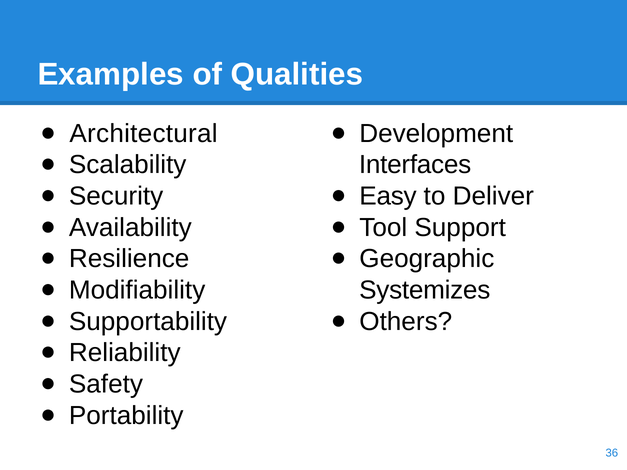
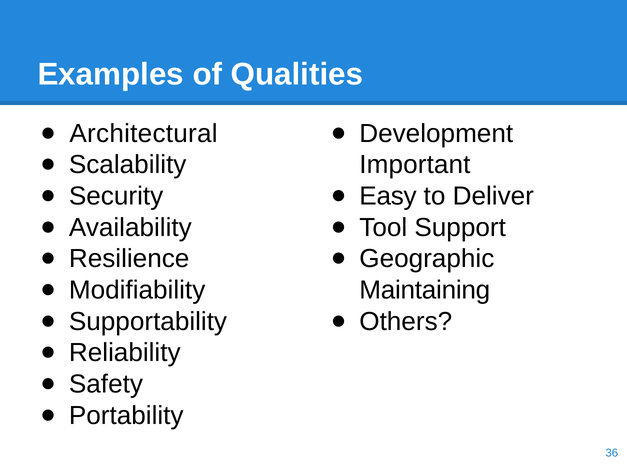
Interfaces: Interfaces -> Important (415, 165)
Systemizes: Systemizes -> Maintaining (425, 290)
